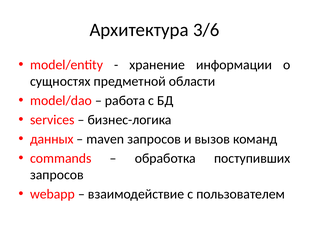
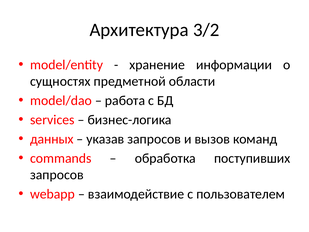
3/6: 3/6 -> 3/2 (206, 30)
maven: maven -> указав (105, 139)
